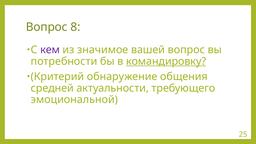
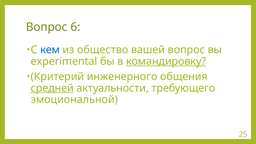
8: 8 -> 6 (75, 27)
кем colour: purple -> blue (50, 50)
значимое: значимое -> общество (103, 50)
потребности: потребности -> experimental (64, 61)
обнаружение: обнаружение -> инженерного (122, 77)
средней underline: none -> present (52, 88)
